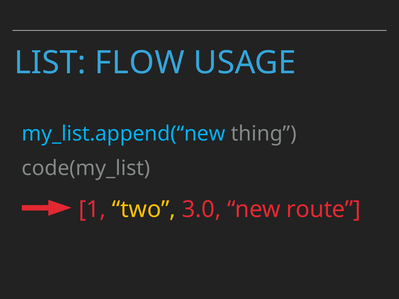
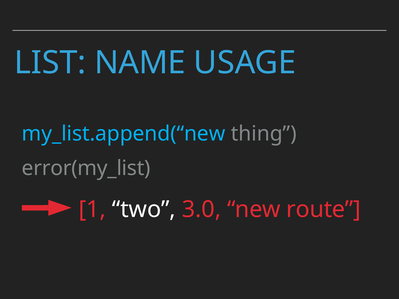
FLOW: FLOW -> NAME (140, 63)
code(my_list: code(my_list -> error(my_list (86, 168)
two colour: yellow -> white (144, 210)
